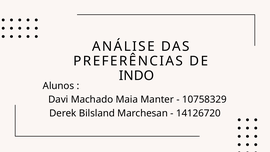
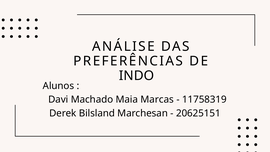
Manter: Manter -> Marcas (157, 99)
10758329: 10758329 -> 11758319 (204, 99)
14126720: 14126720 -> 20625151 (198, 113)
